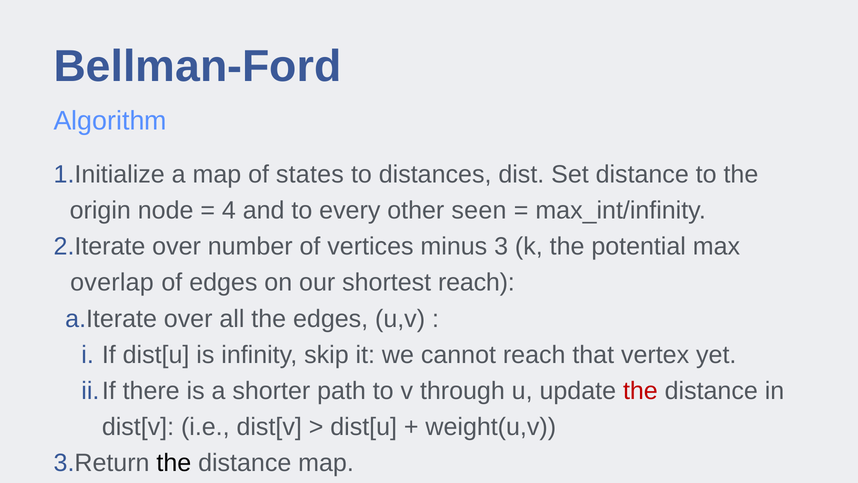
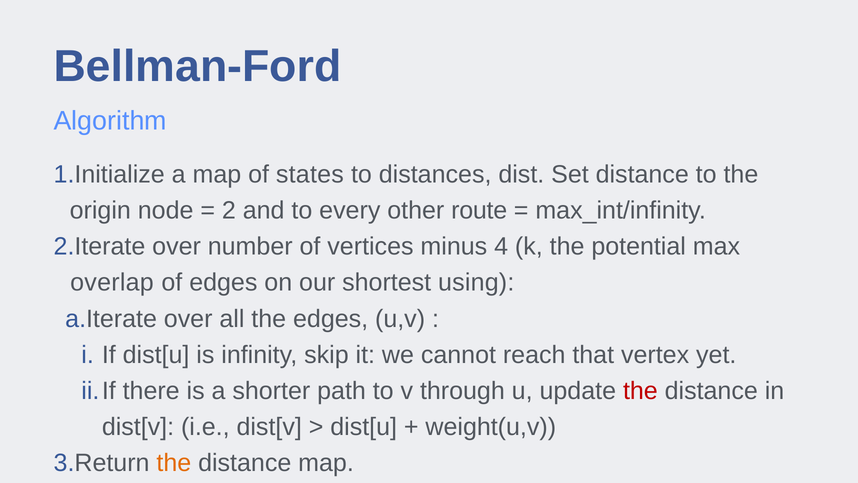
4: 4 -> 2 (229, 210)
seen: seen -> route (479, 210)
3: 3 -> 4 (501, 246)
shortest reach: reach -> using (476, 282)
the colour: black -> orange (174, 463)
